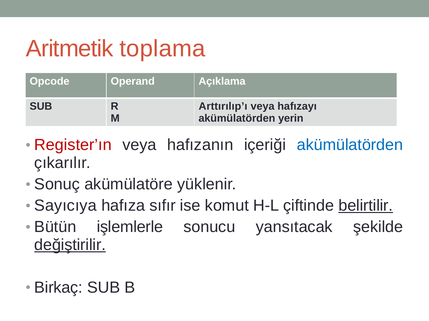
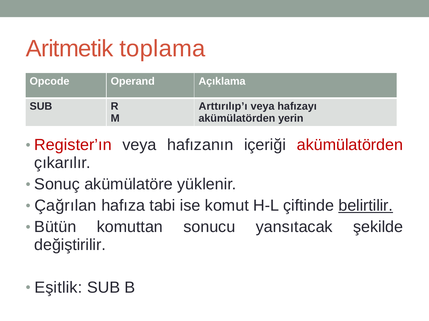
akümülatörden colour: blue -> red (350, 145)
Sayıcıya: Sayıcıya -> Çağrılan (66, 206)
sıfır: sıfır -> tabi (163, 206)
işlemlerle: işlemlerle -> komuttan (130, 227)
değiştirilir underline: present -> none (70, 245)
Birkaç: Birkaç -> Eşitlik (58, 288)
